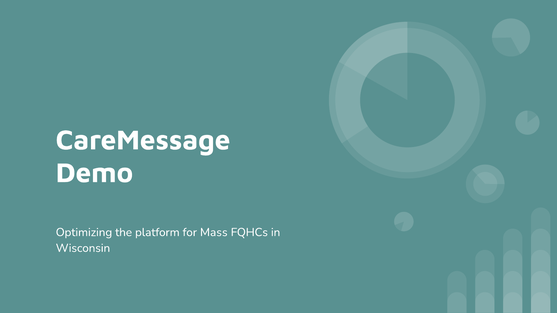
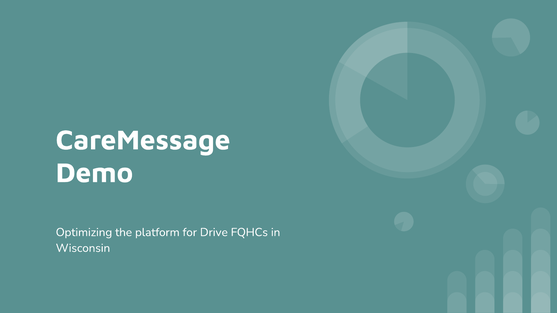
Mass: Mass -> Drive (214, 233)
